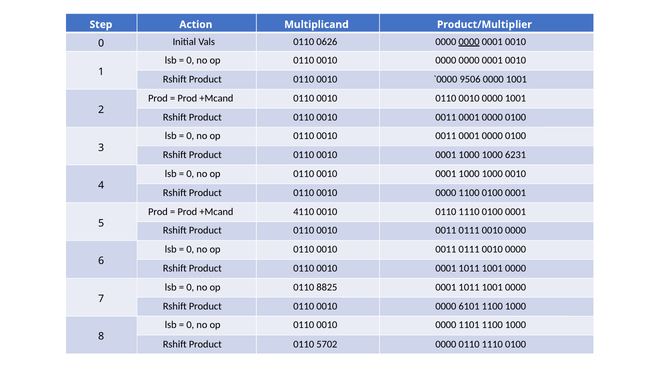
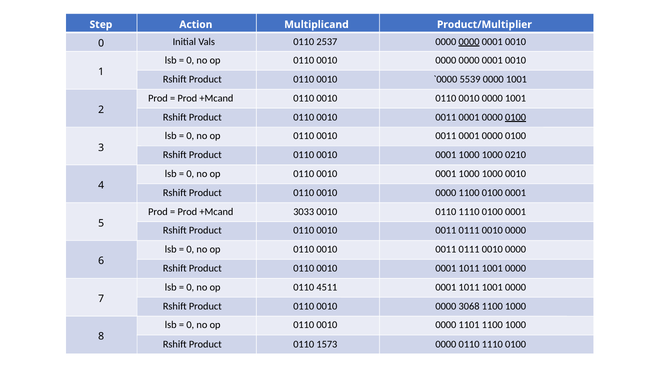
0626: 0626 -> 2537 (327, 42)
9506: 9506 -> 5539 (470, 79)
0100 underline: none -> present (516, 117)
6231: 6231 -> 0210 (516, 155)
4110: 4110 -> 3033 (304, 212)
8825: 8825 -> 4511 (327, 288)
6101: 6101 -> 3068 (469, 306)
5702: 5702 -> 1573 (327, 344)
